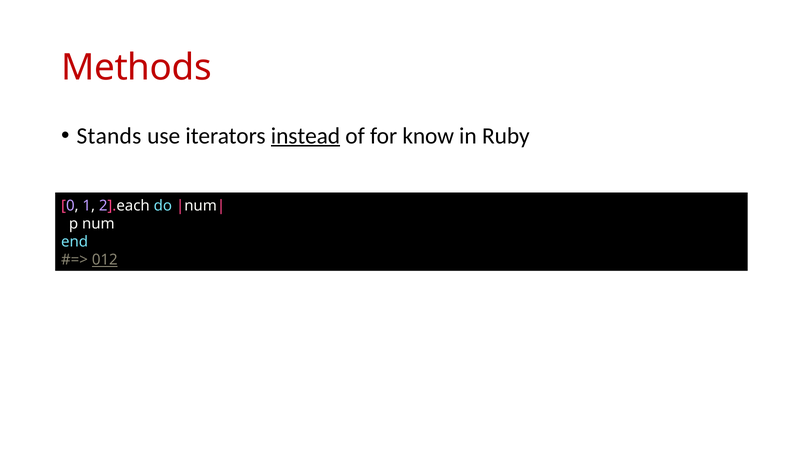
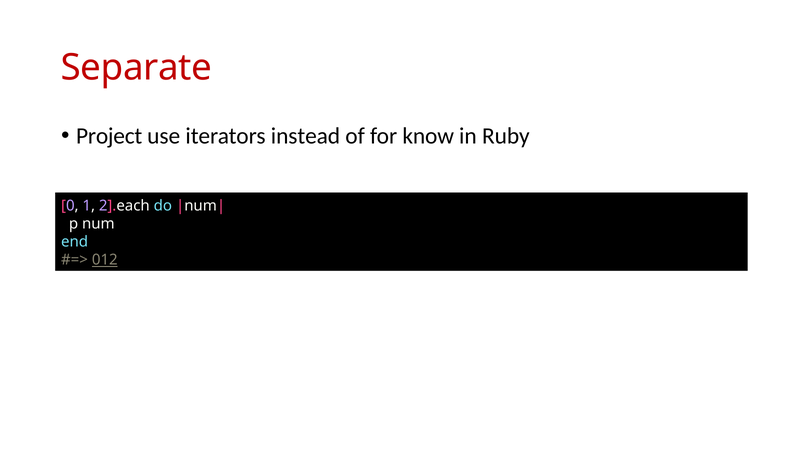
Methods: Methods -> Separate (136, 67)
Stands: Stands -> Project (109, 136)
instead underline: present -> none (306, 136)
